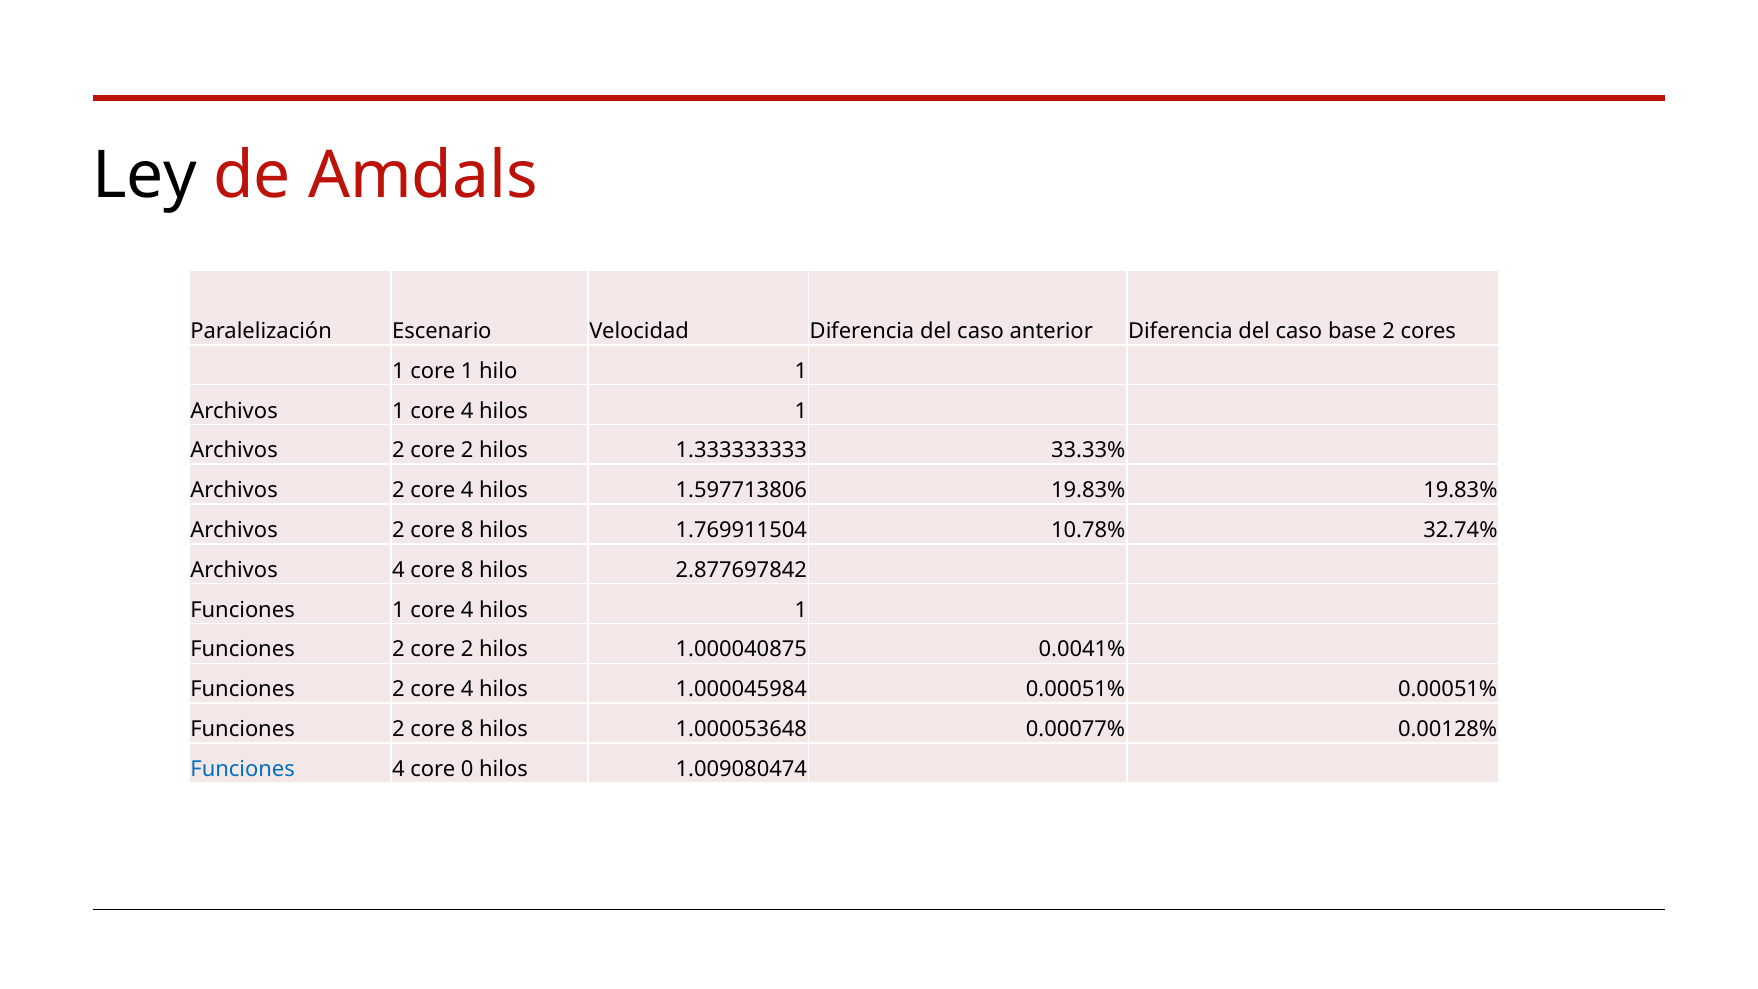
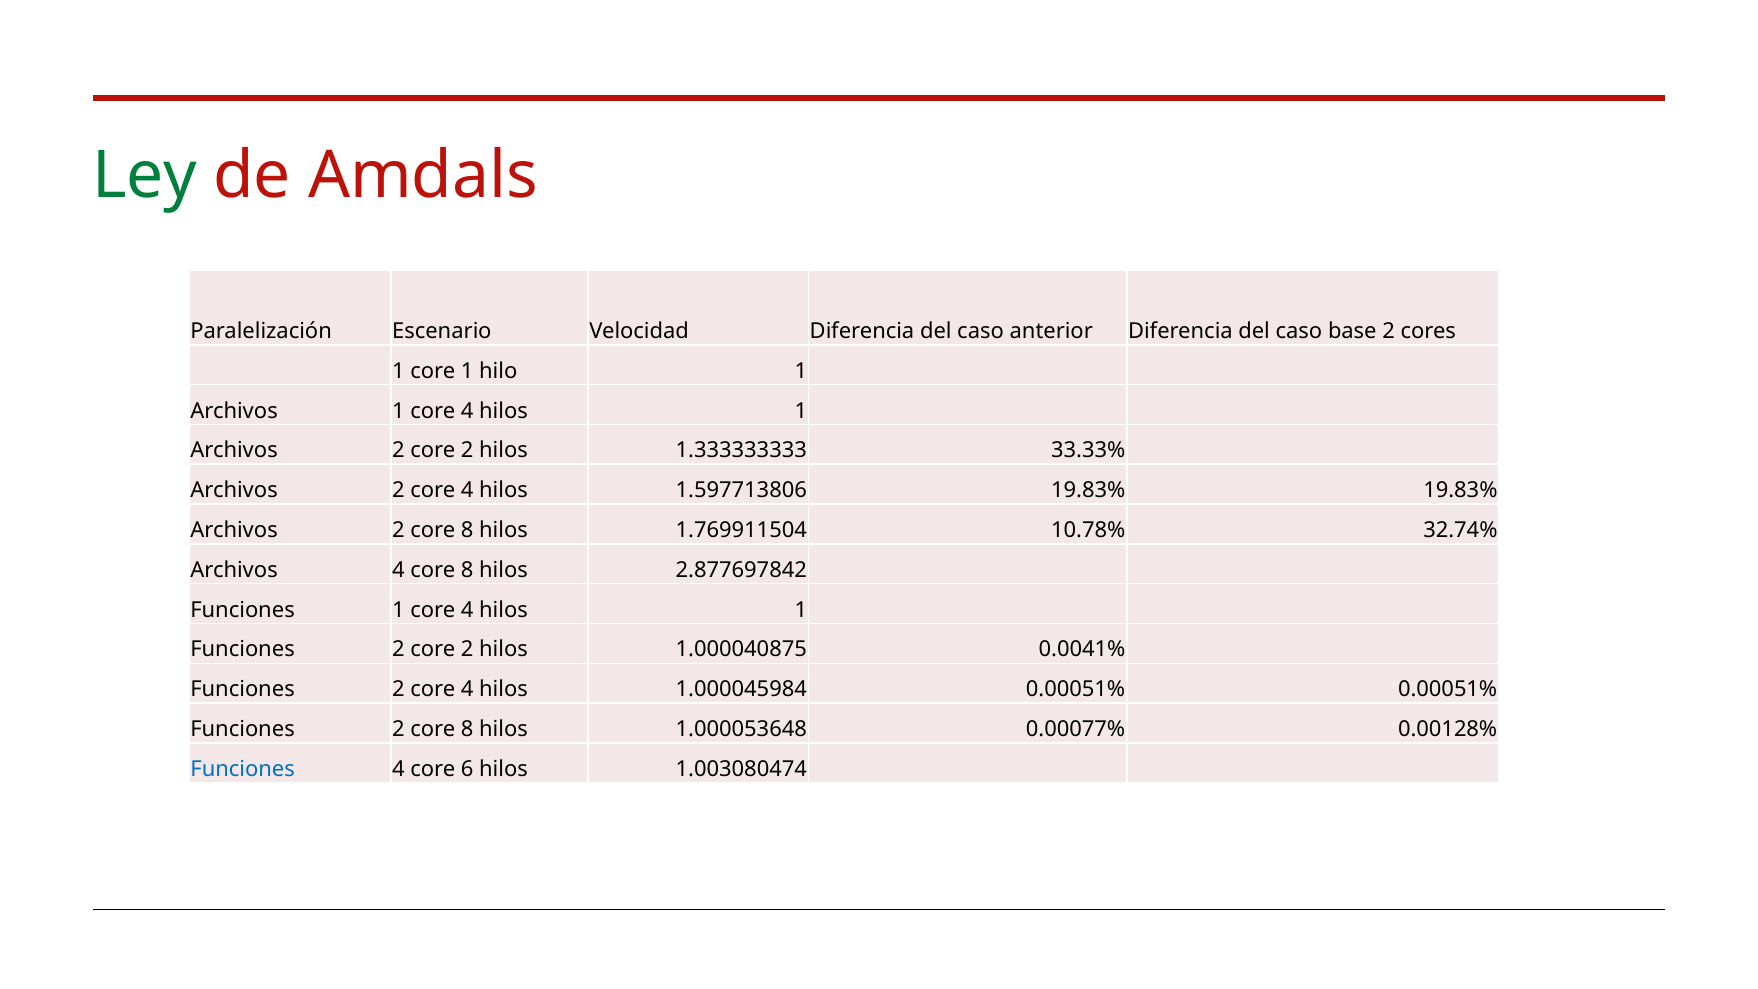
Ley colour: black -> green (145, 176)
0: 0 -> 6 (467, 769)
1.009080474: 1.009080474 -> 1.003080474 (741, 769)
